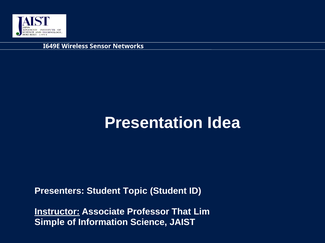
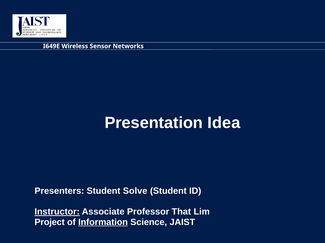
Topic: Topic -> Solve (135, 191)
Simple: Simple -> Project (50, 223)
Information underline: none -> present (103, 223)
